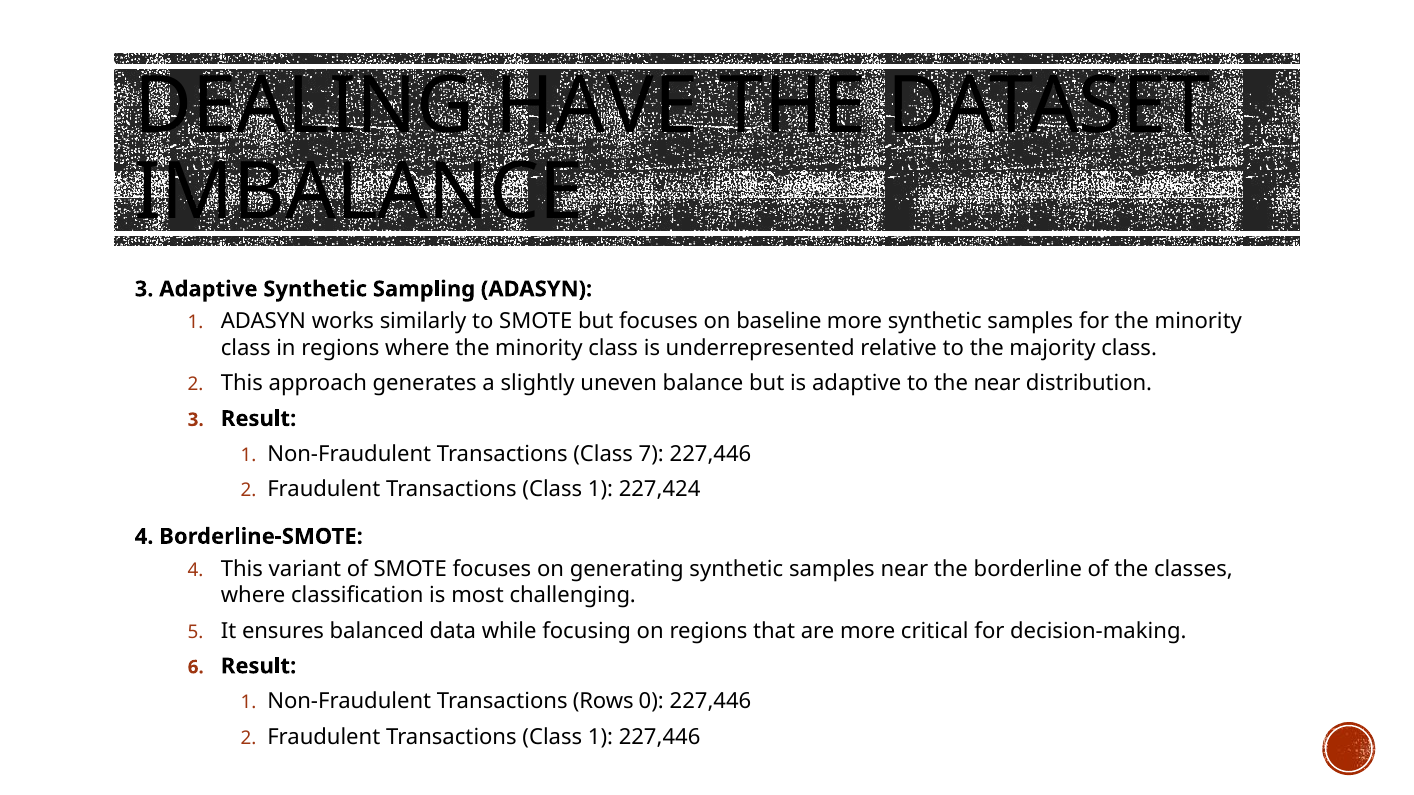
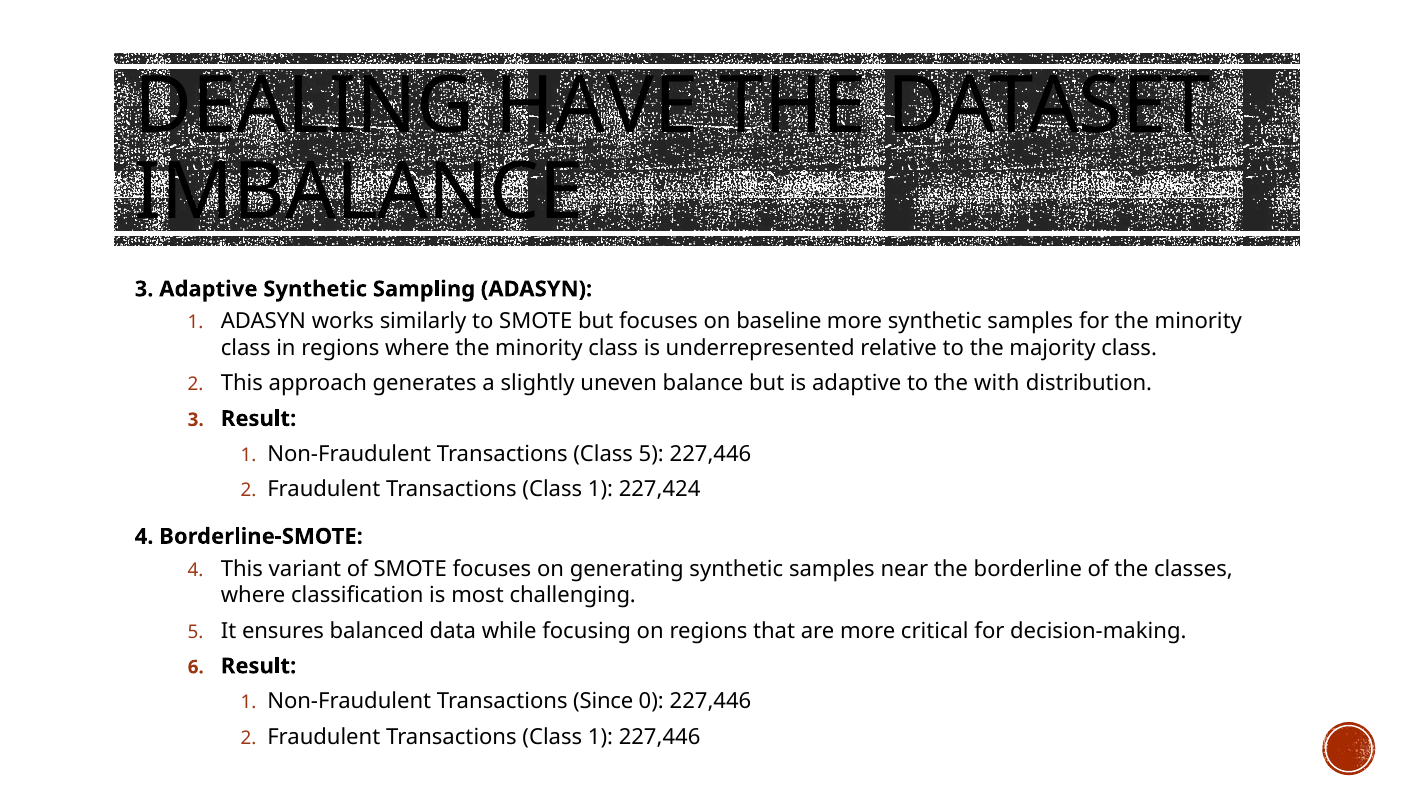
the near: near -> with (997, 384)
Class 7: 7 -> 5 (651, 454)
Rows: Rows -> Since (603, 702)
